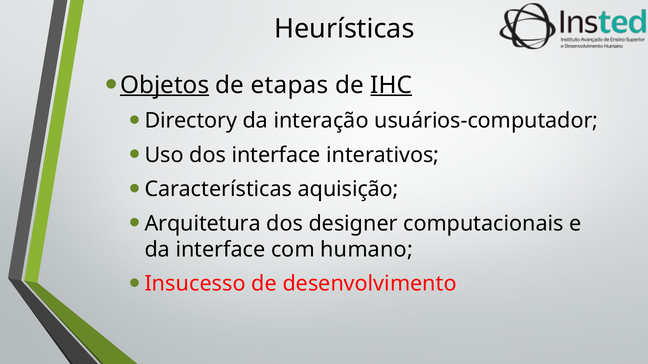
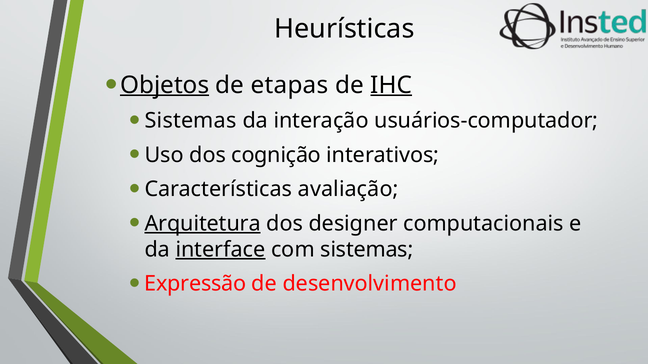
Directory: Directory -> Sistemas (191, 121)
dos interface: interface -> cognição (276, 155)
aquisição: aquisição -> avaliação (348, 190)
Arquitetura underline: none -> present (203, 224)
interface underline: none -> present (221, 250)
com humano: humano -> sistemas (367, 250)
Insucesso: Insucesso -> Expressão (195, 284)
